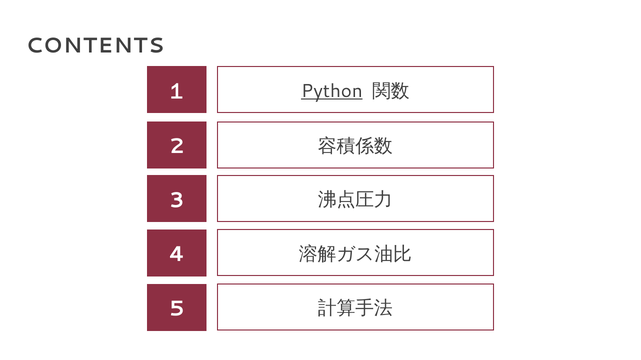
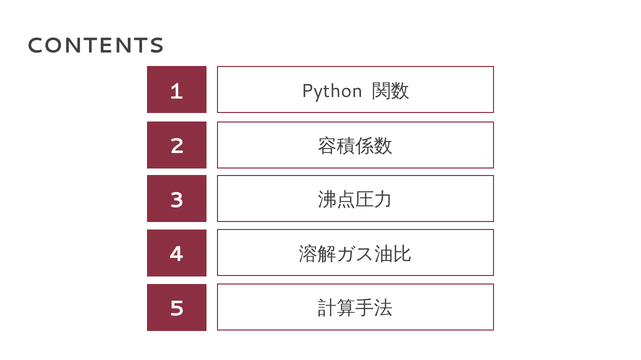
Python underline: present -> none (332, 91)
